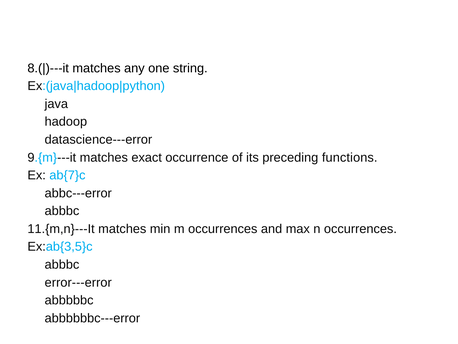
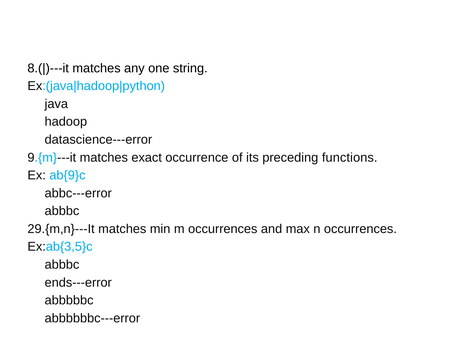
ab{7}c: ab{7}c -> ab{9}c (67, 175)
11.{m,n}---It: 11.{m,n}---It -> 29.{m,n}---It (61, 229)
error---error: error---error -> ends---error (78, 282)
